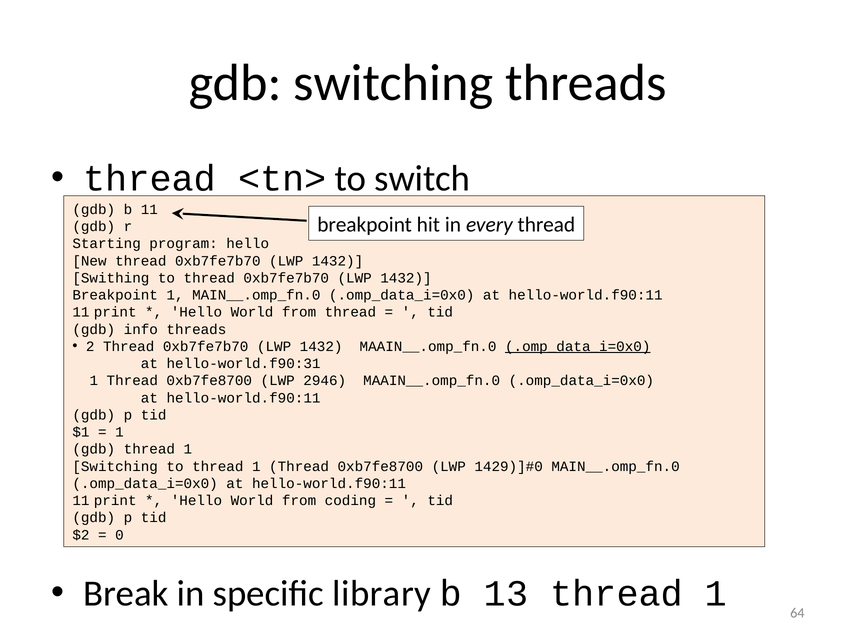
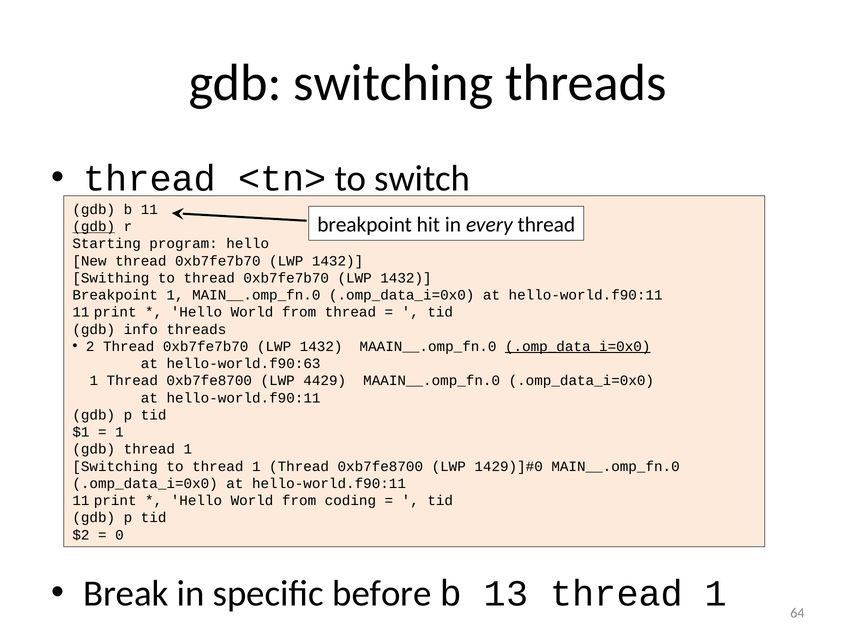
gdb underline: none -> present (94, 227)
hello-world.f90:31: hello-world.f90:31 -> hello-world.f90:63 (244, 364)
2946: 2946 -> 4429 (325, 381)
library: library -> before (382, 594)
